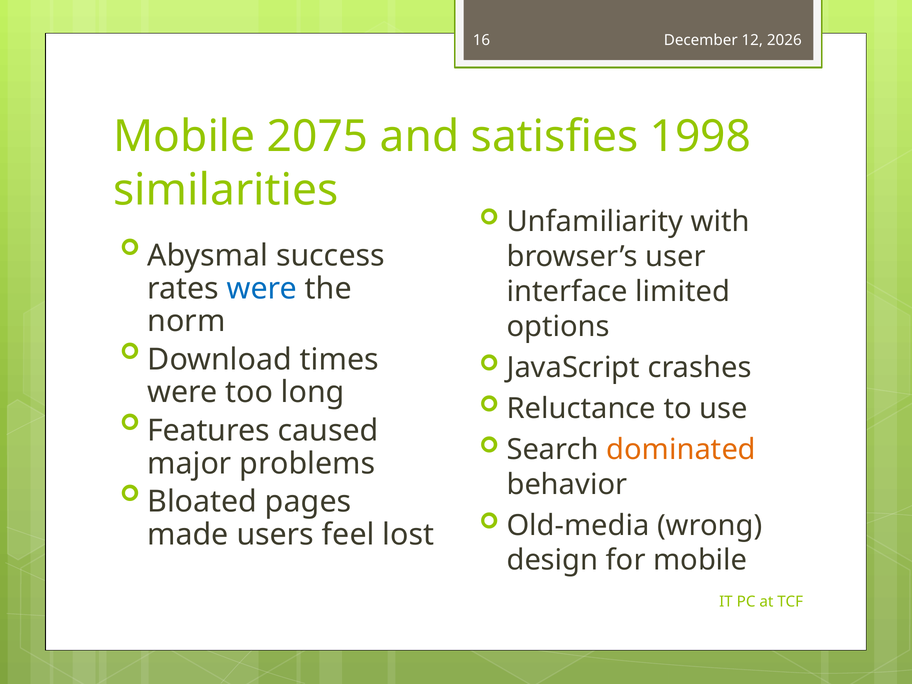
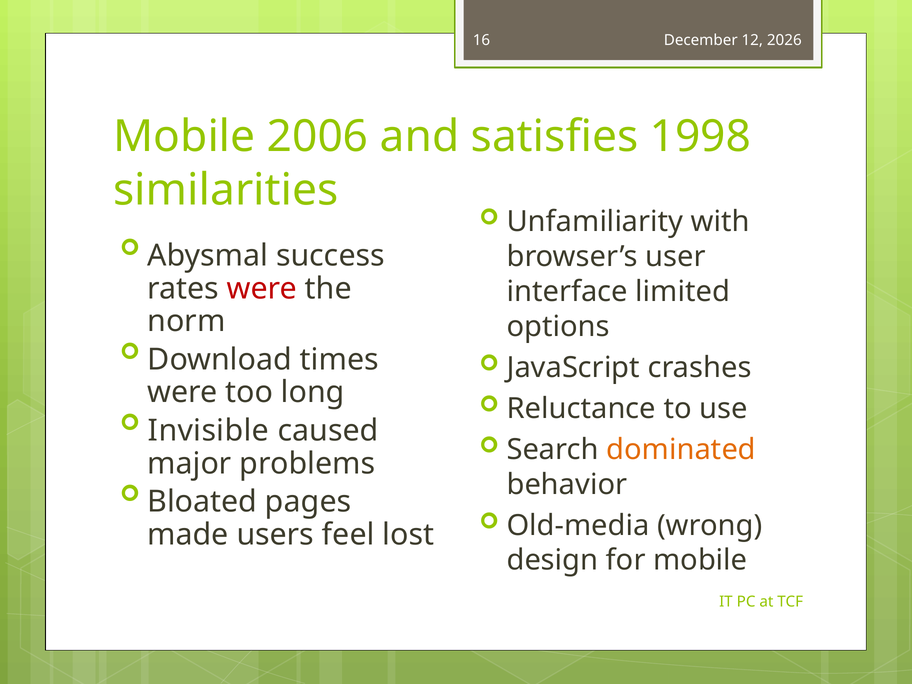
2075: 2075 -> 2006 (318, 137)
were colour: blue -> red (262, 288)
Features: Features -> Invisible (208, 431)
